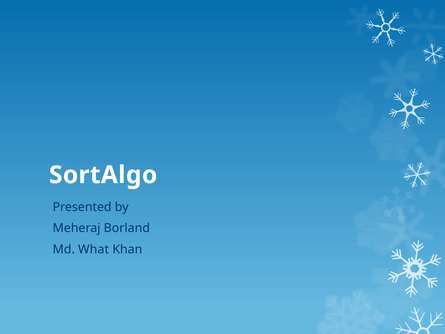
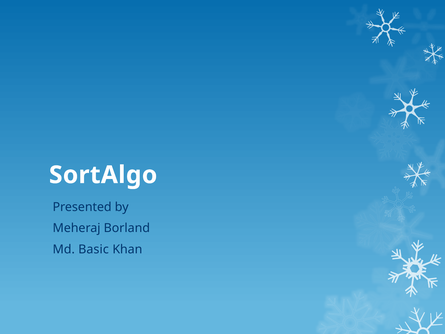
What: What -> Basic (94, 249)
